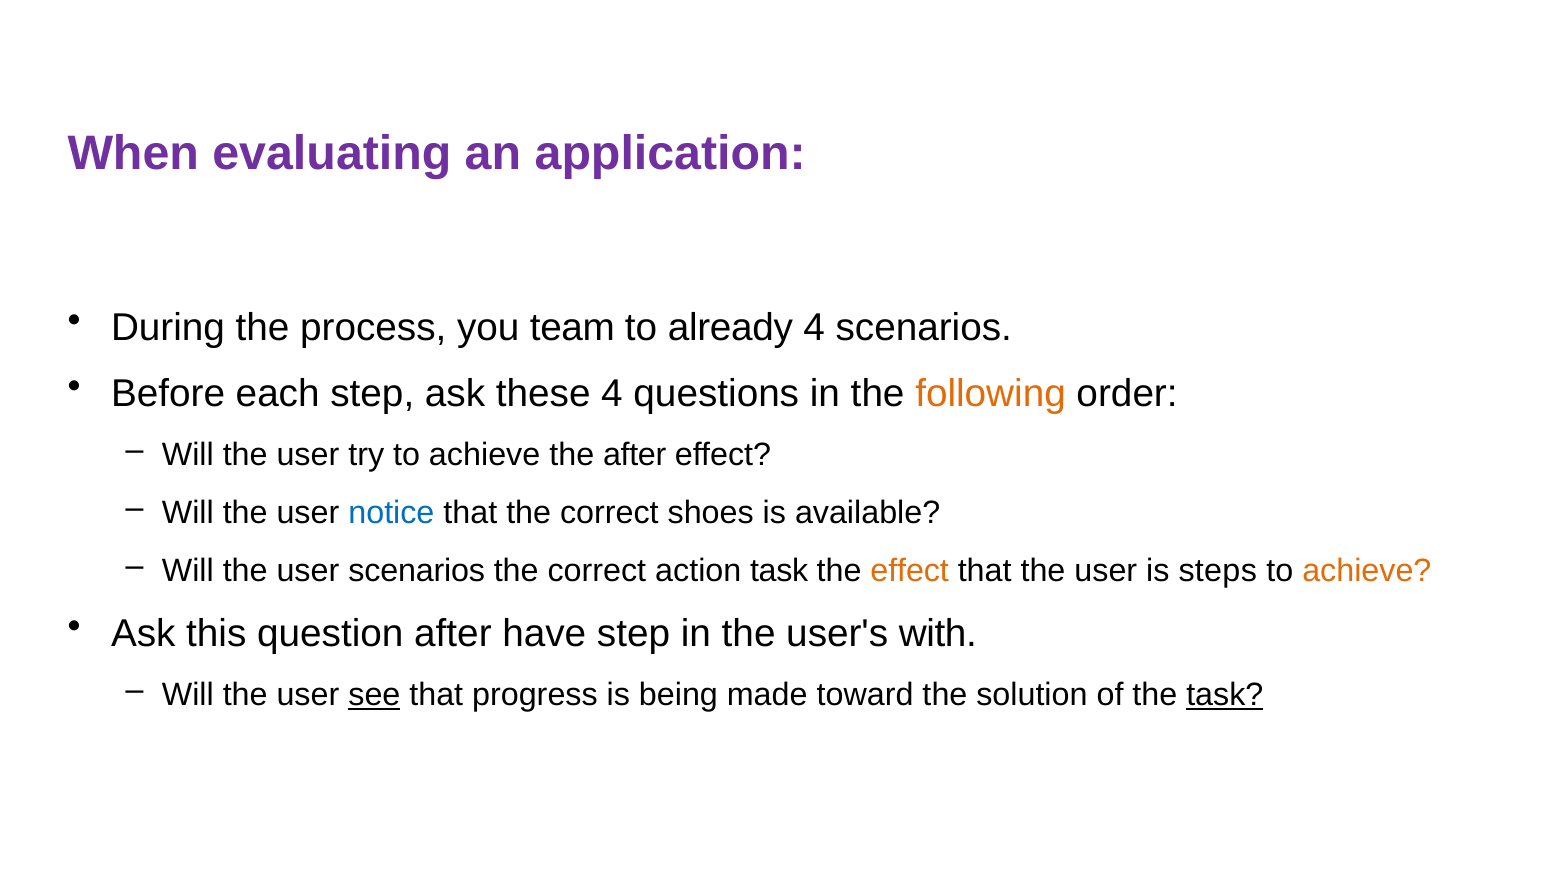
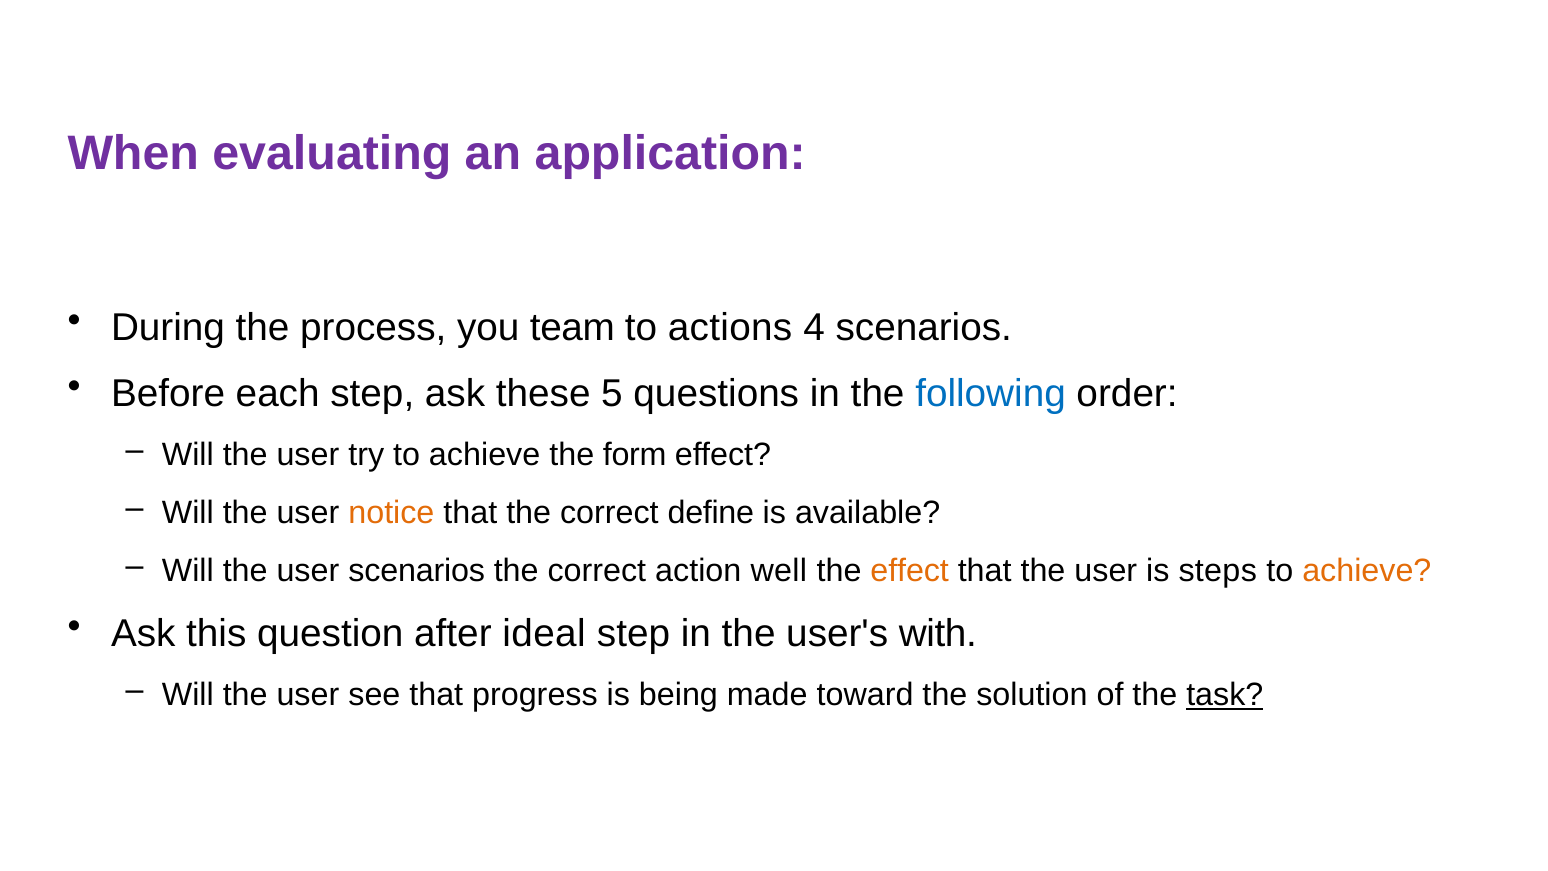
already: already -> actions (730, 327)
these 4: 4 -> 5 (612, 393)
following colour: orange -> blue (991, 393)
the after: after -> form (635, 455)
notice colour: blue -> orange (391, 513)
shoes: shoes -> define (711, 513)
action task: task -> well (779, 571)
have: have -> ideal (544, 633)
see underline: present -> none (374, 695)
